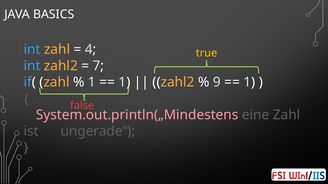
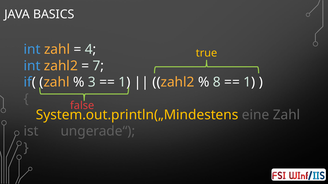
1: 1 -> 3 (92, 82)
9: 9 -> 8 (217, 82)
System.out.println(„Mindestens colour: pink -> yellow (137, 115)
